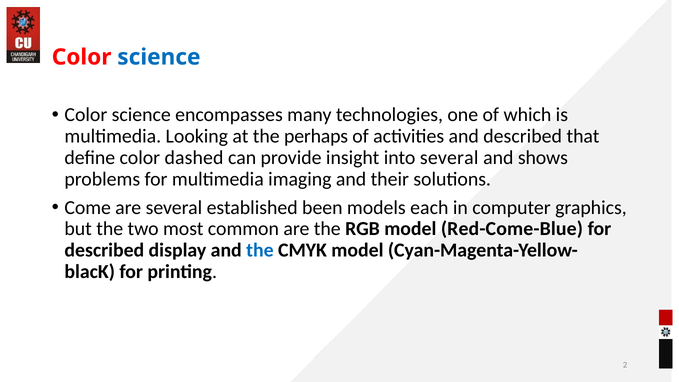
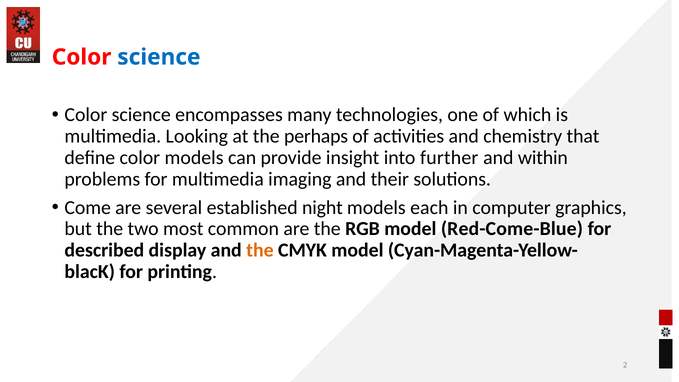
and described: described -> chemistry (523, 136)
color dashed: dashed -> models (194, 158)
into several: several -> further (449, 158)
shows: shows -> within (543, 158)
been: been -> night (322, 207)
the colour: blue -> orange (260, 250)
